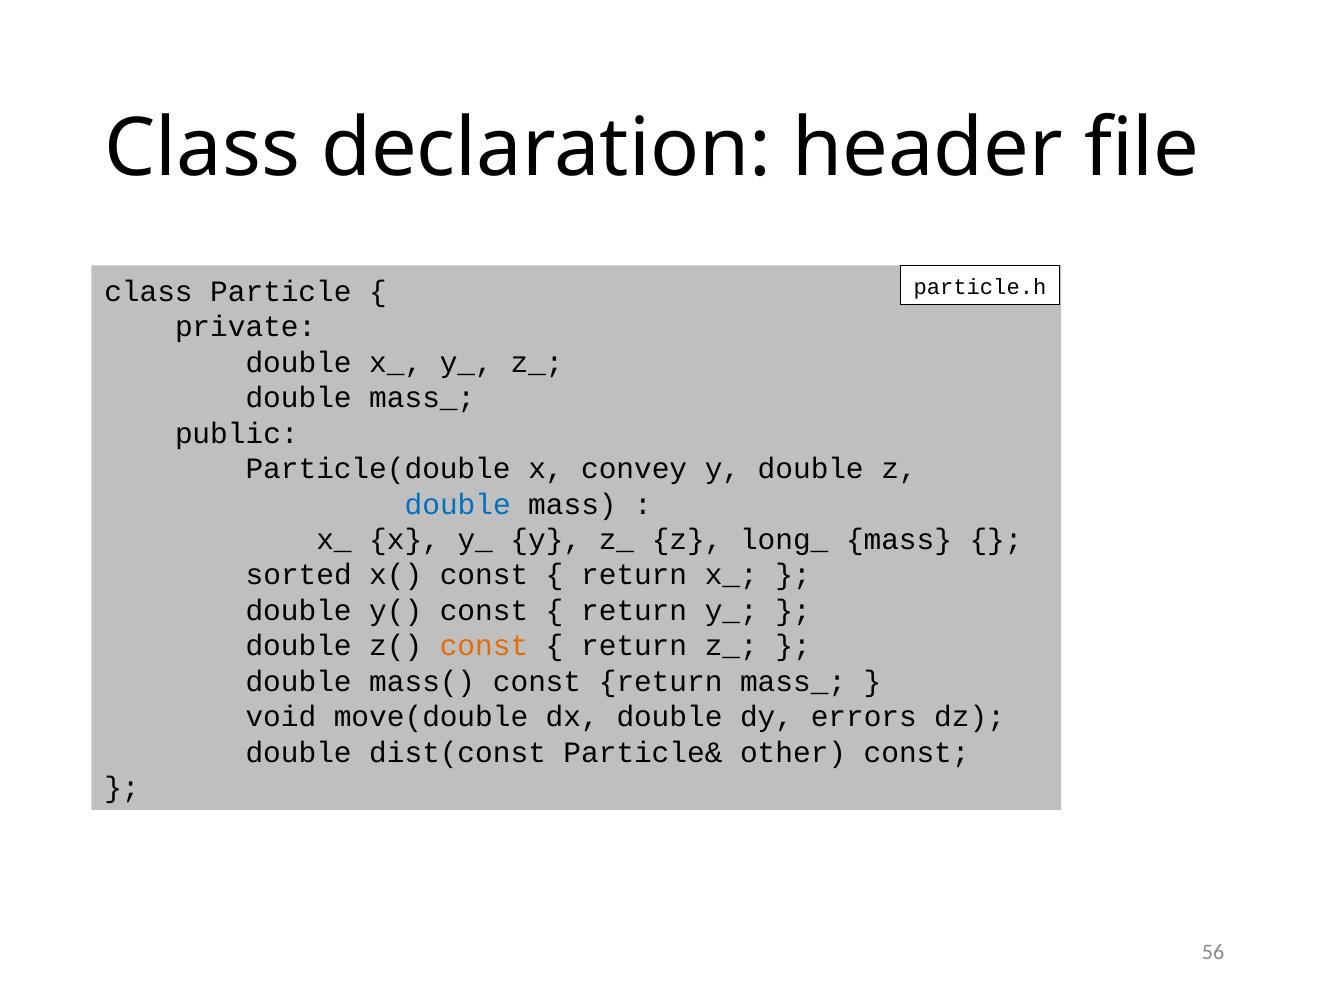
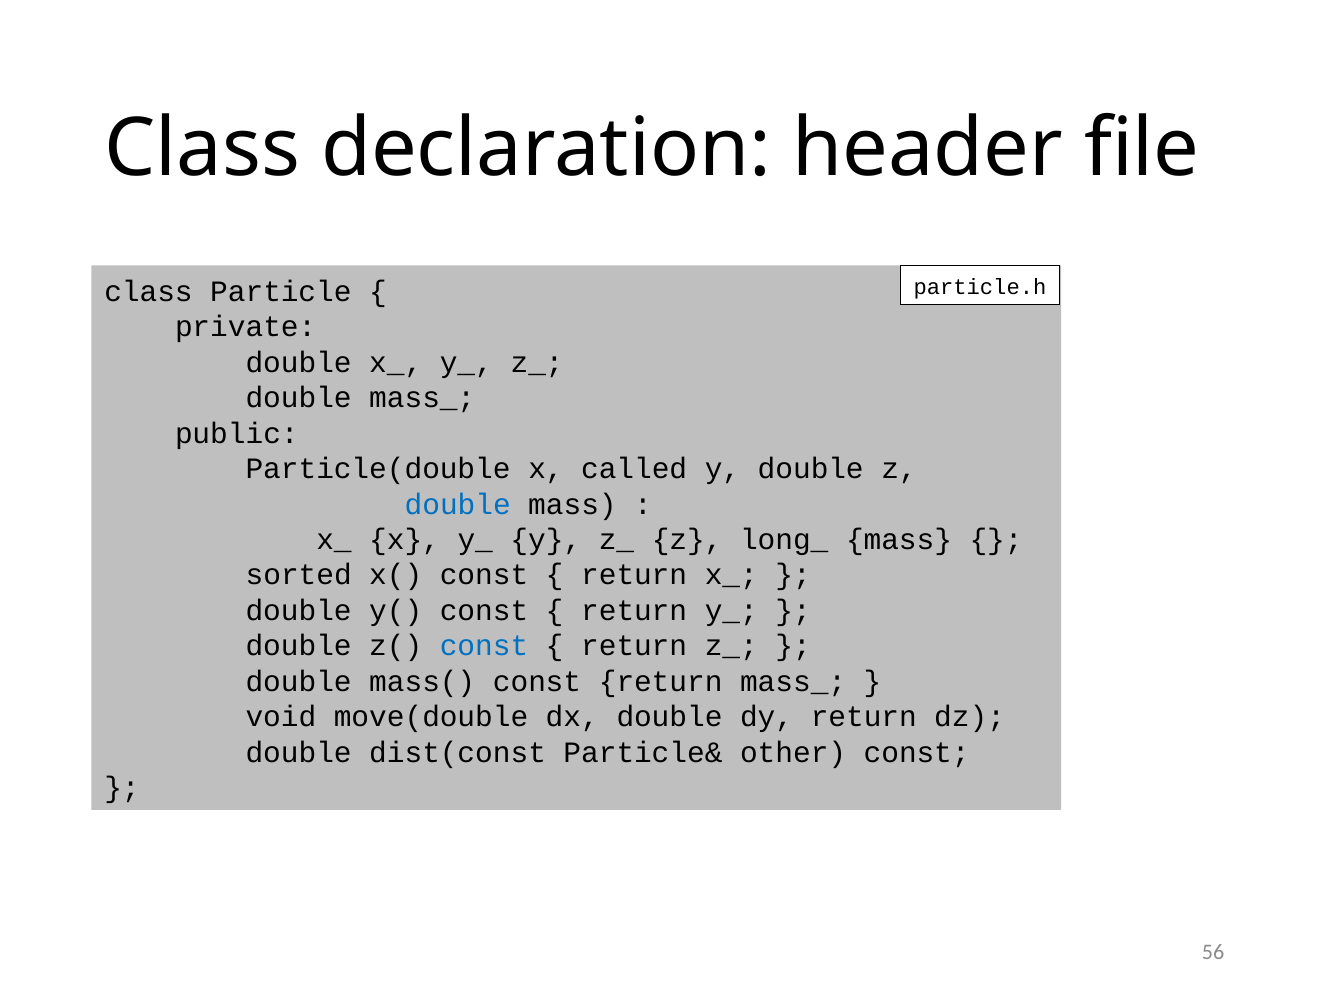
convey: convey -> called (634, 469)
const colour: orange -> blue (484, 646)
dy errors: errors -> return (864, 717)
